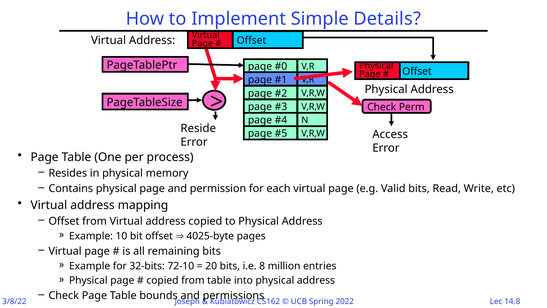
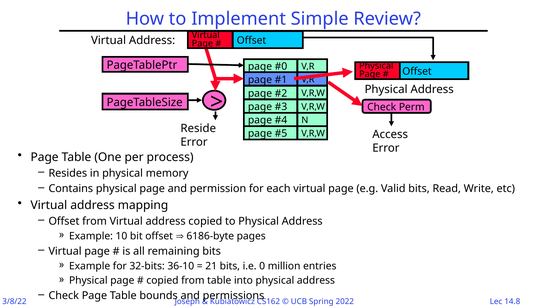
Details: Details -> Review (387, 19)
4025-byte: 4025-byte -> 6186-byte (210, 236)
72-10: 72-10 -> 36-10 (181, 266)
20: 20 -> 21 (211, 266)
8: 8 -> 0 (262, 266)
